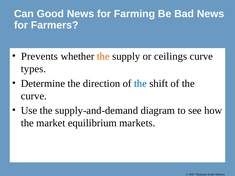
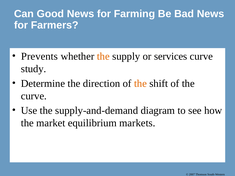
ceilings: ceilings -> services (171, 56)
types: types -> study (34, 69)
the colour: blue -> orange (140, 84)
